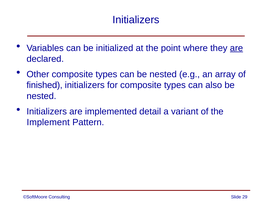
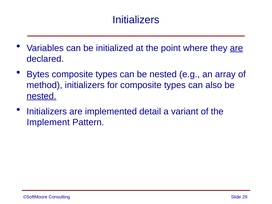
Other: Other -> Bytes (38, 74)
finished: finished -> method (44, 85)
nested underline: none -> present (41, 96)
